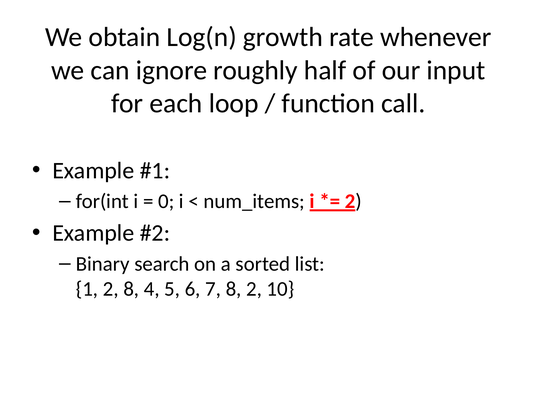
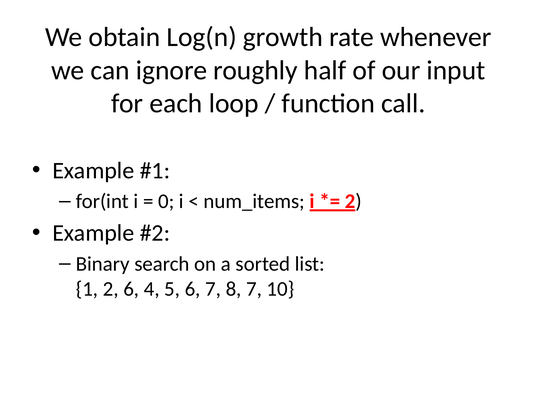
2 8: 8 -> 6 (131, 289)
8 2: 2 -> 7 (254, 289)
